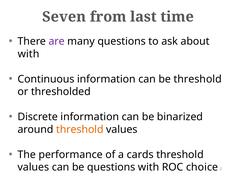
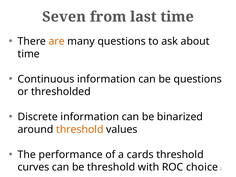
are colour: purple -> orange (57, 41)
with: with -> time (29, 54)
be threshold: threshold -> questions (198, 79)
values: values -> curves (33, 167)
be questions: questions -> threshold (111, 167)
